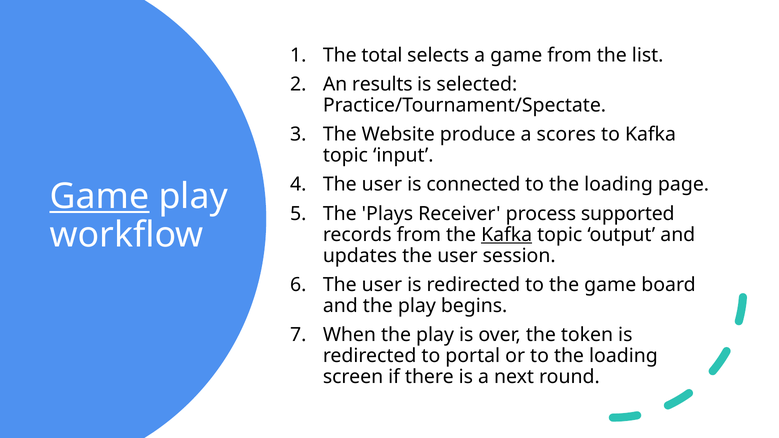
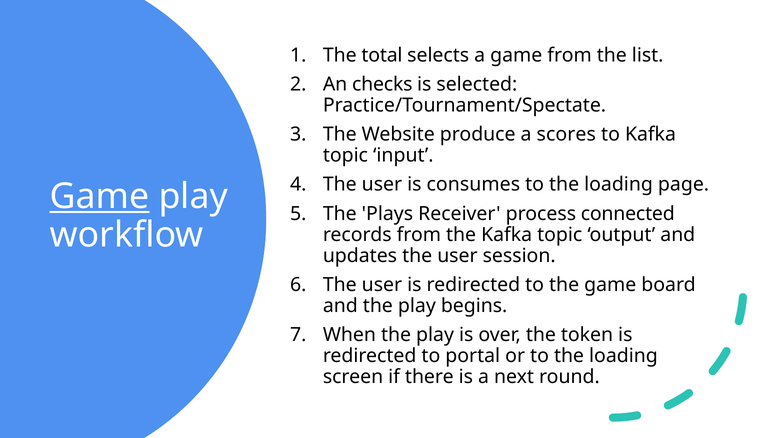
results: results -> checks (382, 84)
connected: connected -> consumes (473, 185)
supported: supported -> connected (628, 214)
Kafka underline: present -> none (507, 235)
